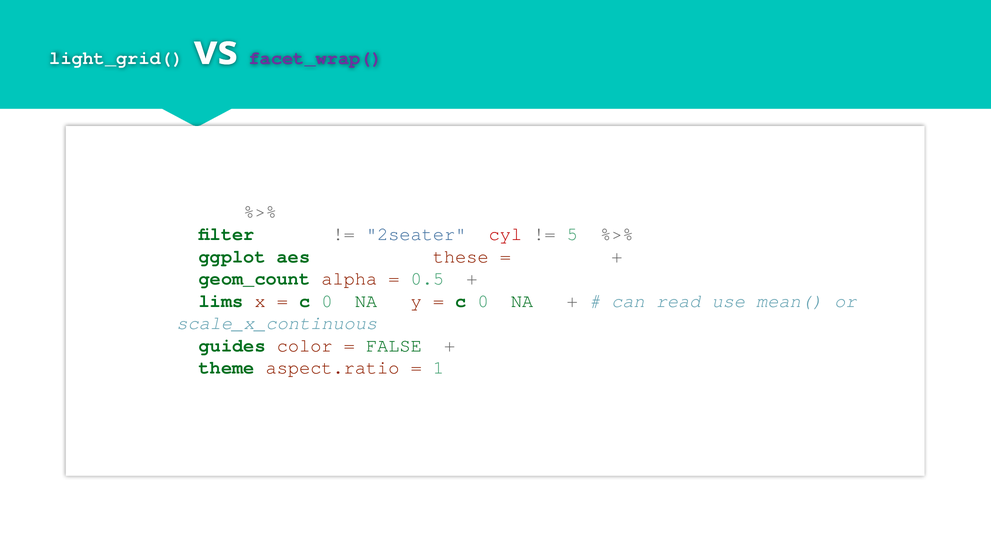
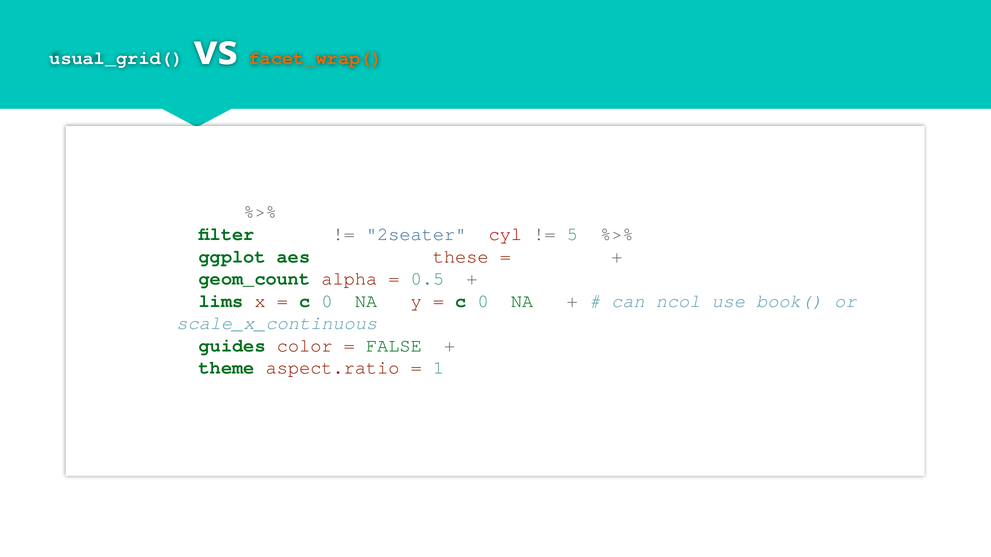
light_grid(: light_grid( -> usual_grid( (116, 58)
facet_wrap( colour: purple -> orange (316, 58)
read: read -> ncol (678, 301)
mean(: mean( -> book( (790, 301)
